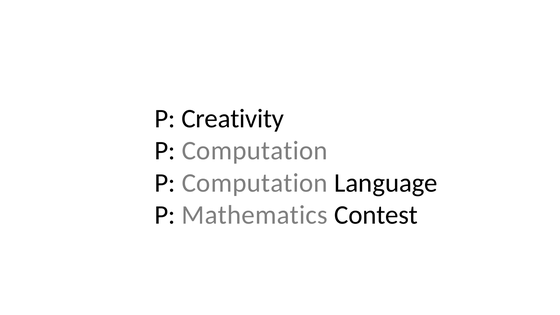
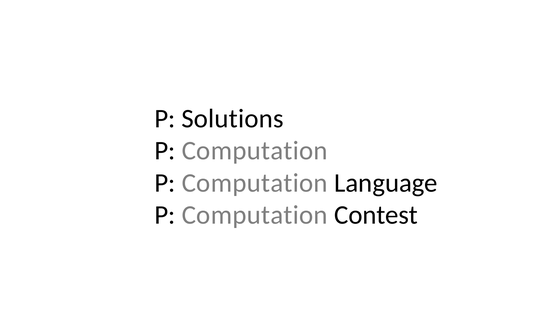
Creativity: Creativity -> Solutions (232, 118)
Mathematics: Mathematics -> Computation (255, 215)
